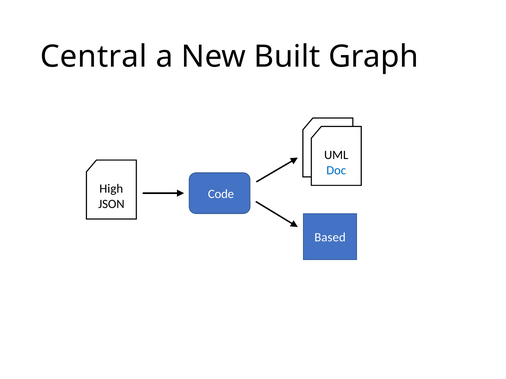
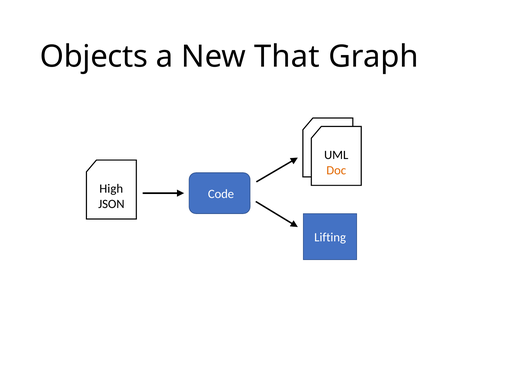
Central: Central -> Objects (94, 57)
Built: Built -> That (287, 57)
Doc colour: blue -> orange (336, 170)
Based: Based -> Lifting (330, 238)
